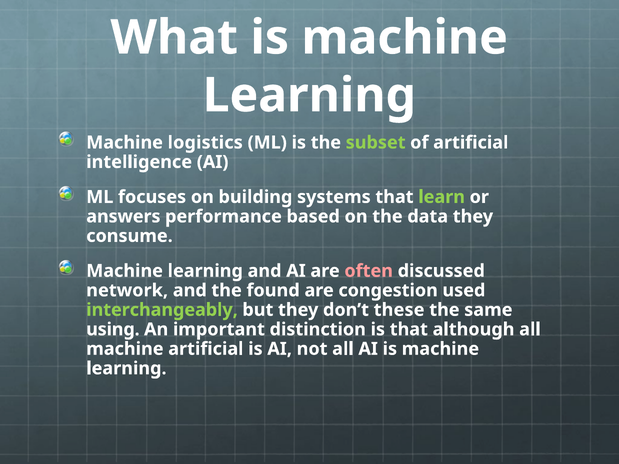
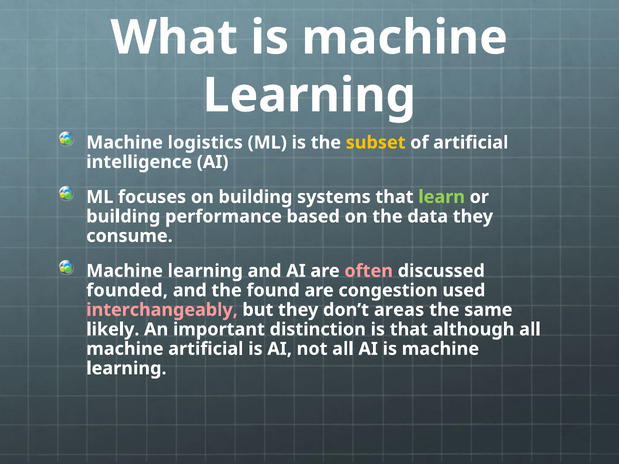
subset colour: light green -> yellow (376, 143)
answers: answers -> building (123, 217)
network: network -> founded (127, 291)
interchangeably colour: light green -> pink (162, 310)
these: these -> areas (399, 310)
using: using -> likely (113, 330)
